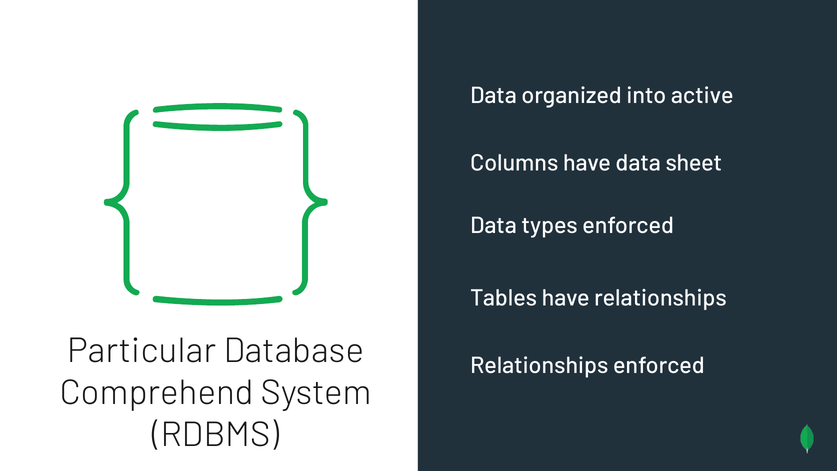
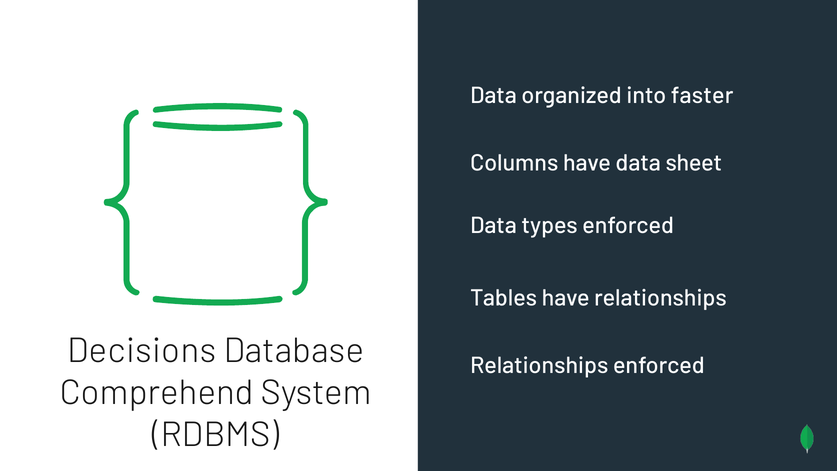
active: active -> faster (702, 96)
Particular: Particular -> Decisions (142, 351)
